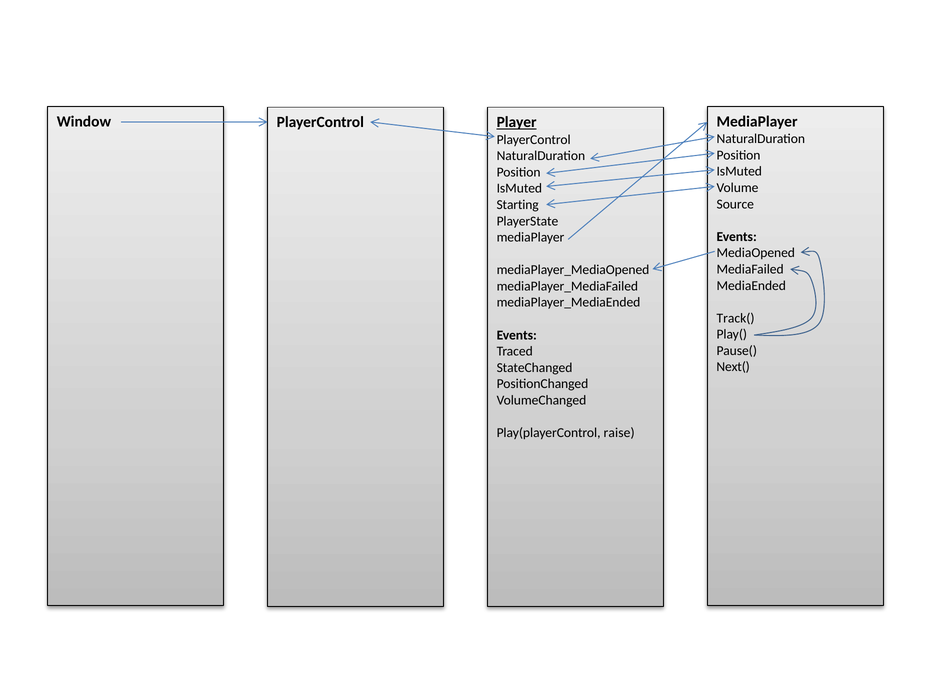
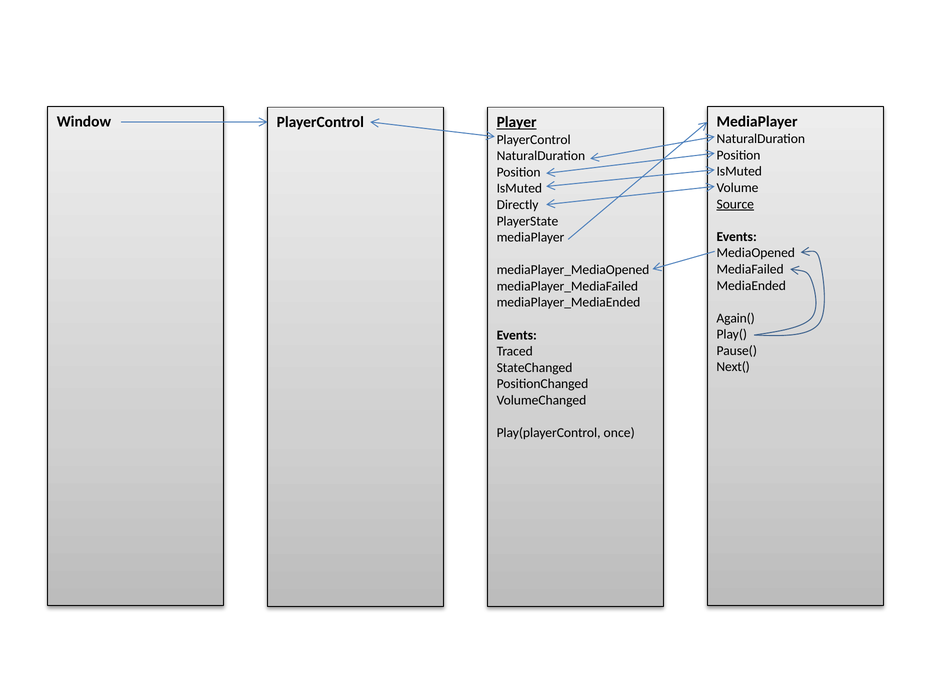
Source underline: none -> present (735, 204)
Starting: Starting -> Directly (518, 205)
Track(: Track( -> Again( (736, 318)
raise: raise -> once (619, 432)
